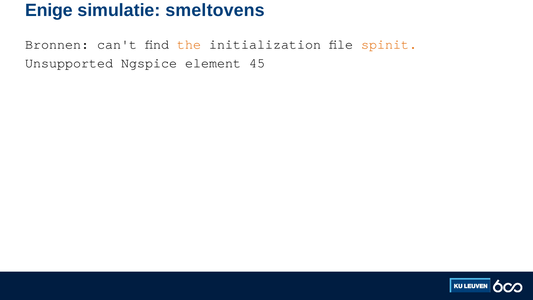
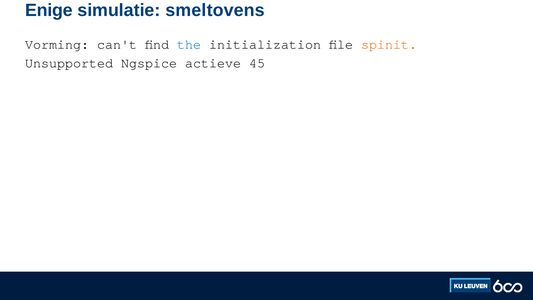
Bronnen: Bronnen -> Vorming (57, 44)
the colour: orange -> blue (189, 44)
element: element -> actieve (213, 63)
